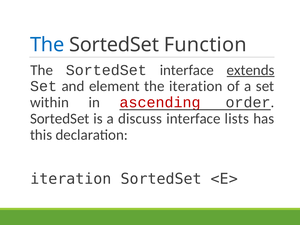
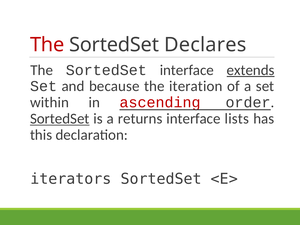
The colour: blue -> red (47, 45)
Function: Function -> Declares (205, 45)
element: element -> because (114, 86)
SortedSet underline: none -> present (60, 119)
discuss: discuss -> returns (140, 119)
iteration: iteration -> iterators (71, 179)
